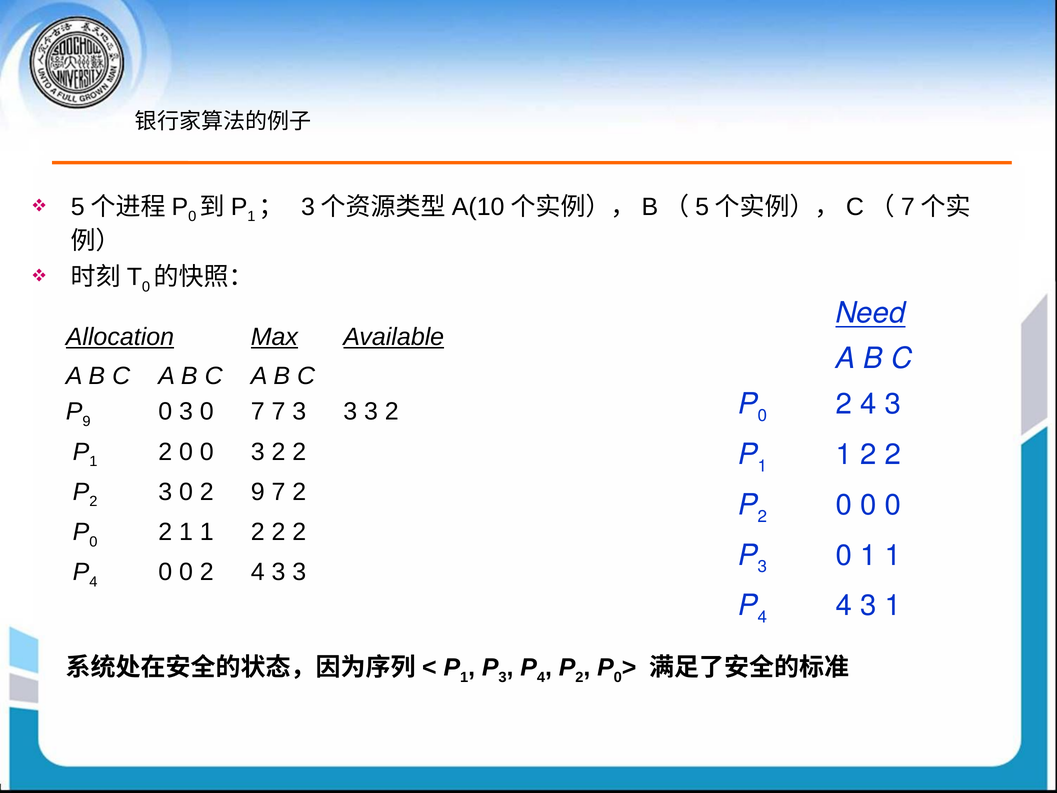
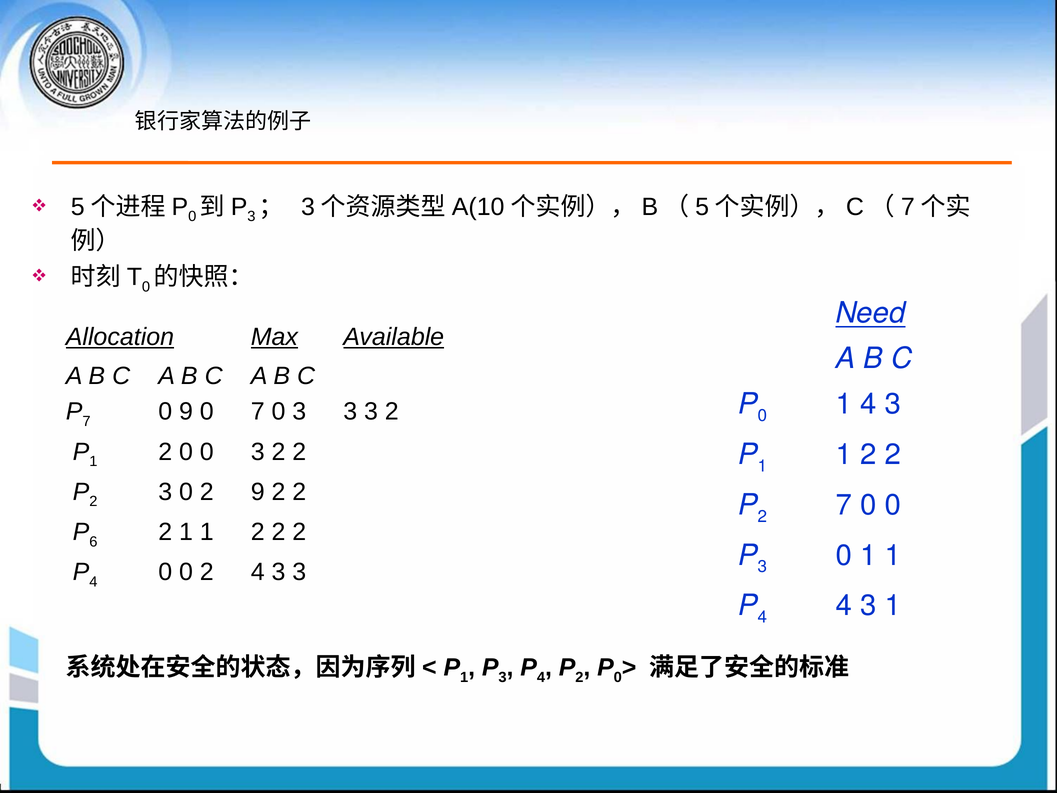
1: 1 -> 3 (251, 217)
2: 2 -> 1 (844, 404)
9: 9 -> 7 (86, 421)
3: 3 -> 9 (186, 412)
0 7 7: 7 -> 0 (279, 412)
9 7: 7 -> 2 (279, 492)
0: 0 -> 7 (844, 505)
0: 0 -> 6 (93, 542)
